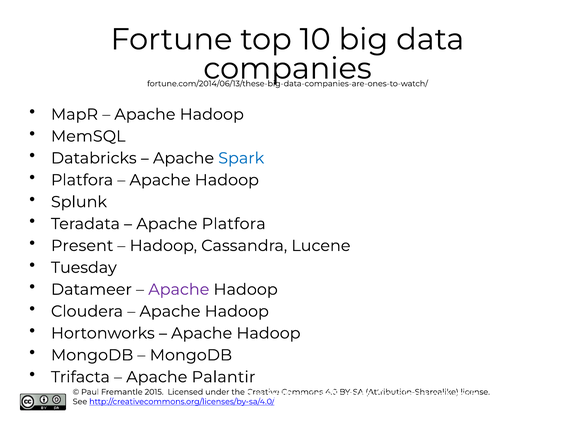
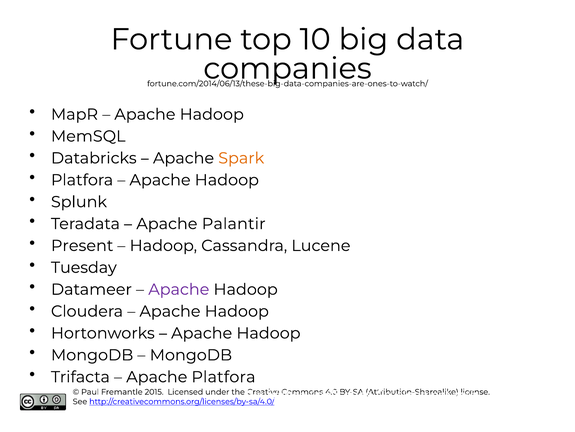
Spark colour: blue -> orange (241, 158)
Apache Platfora: Platfora -> Palantir (234, 223)
Apache Palantir: Palantir -> Platfora (223, 376)
